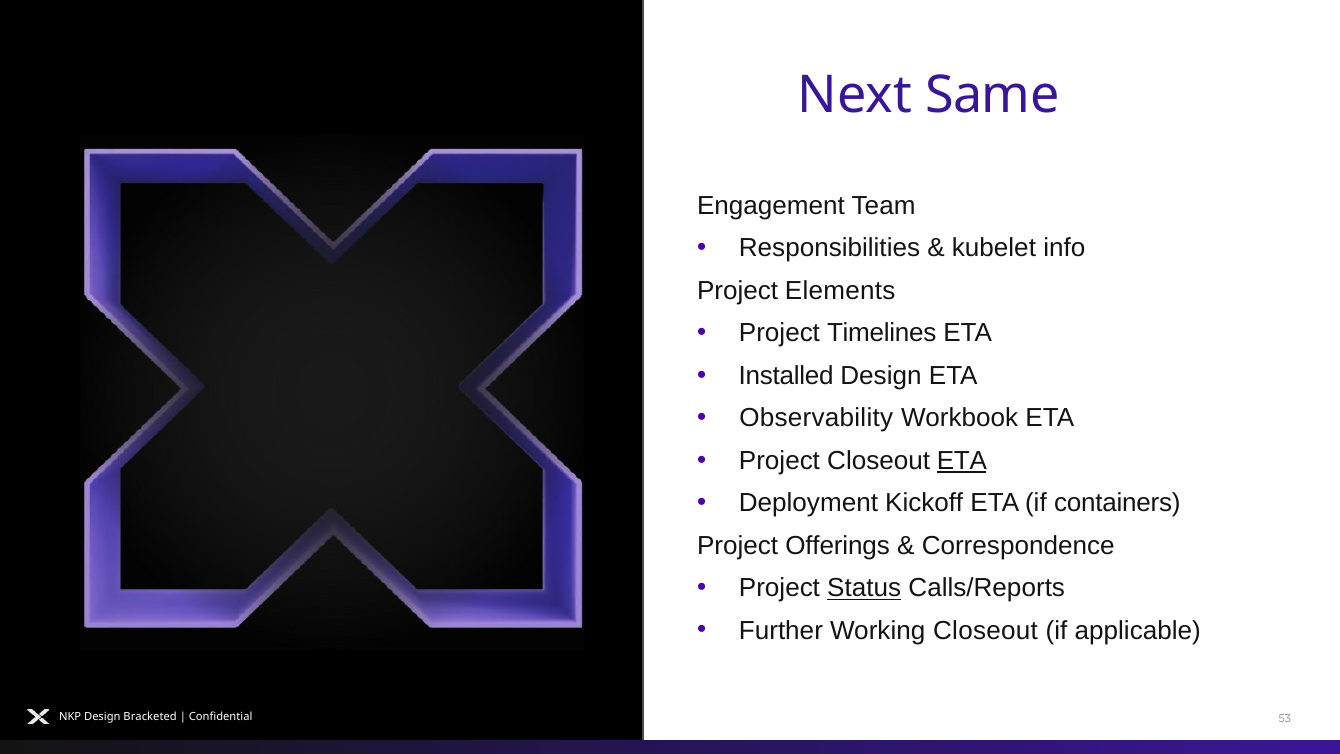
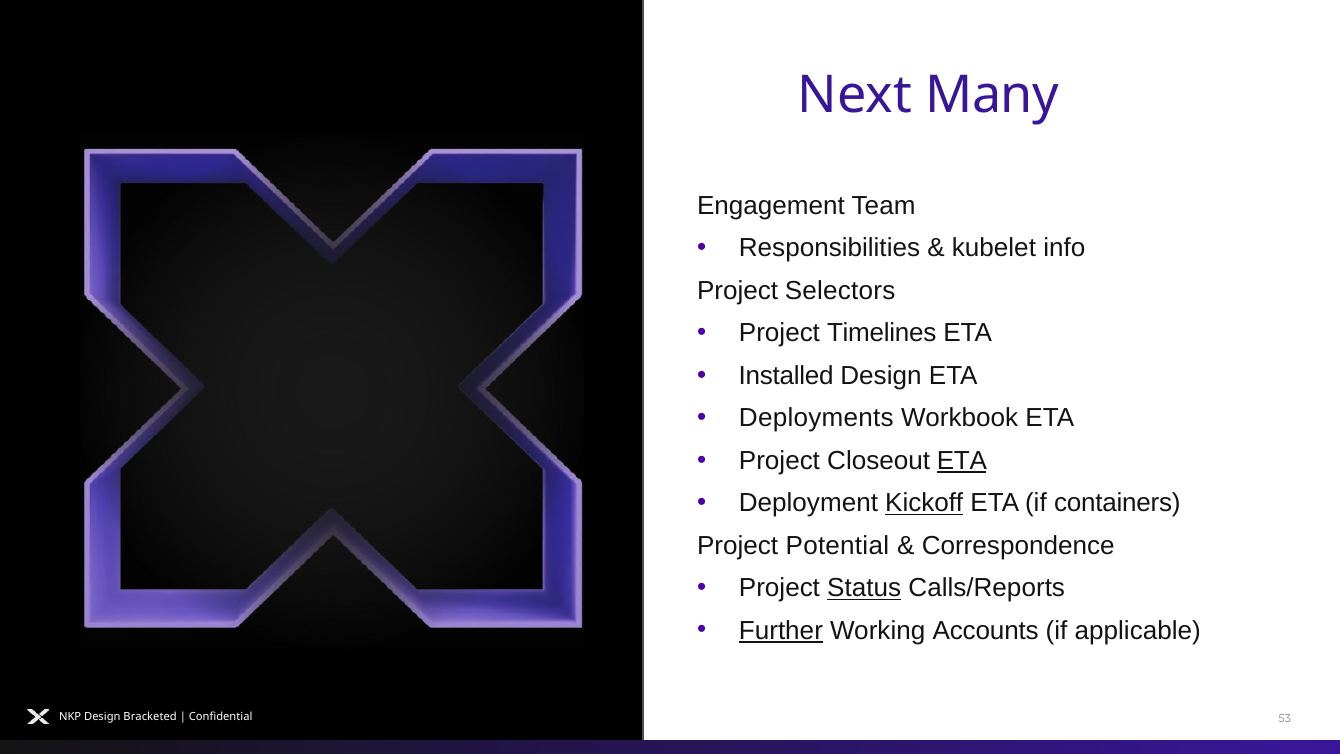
Same: Same -> Many (992, 95)
Elements: Elements -> Selectors (840, 291)
Observability: Observability -> Deployments (816, 418)
Kickoff underline: none -> present (924, 503)
Offerings: Offerings -> Potential (837, 546)
Further underline: none -> present (781, 631)
Working Closeout: Closeout -> Accounts (986, 631)
